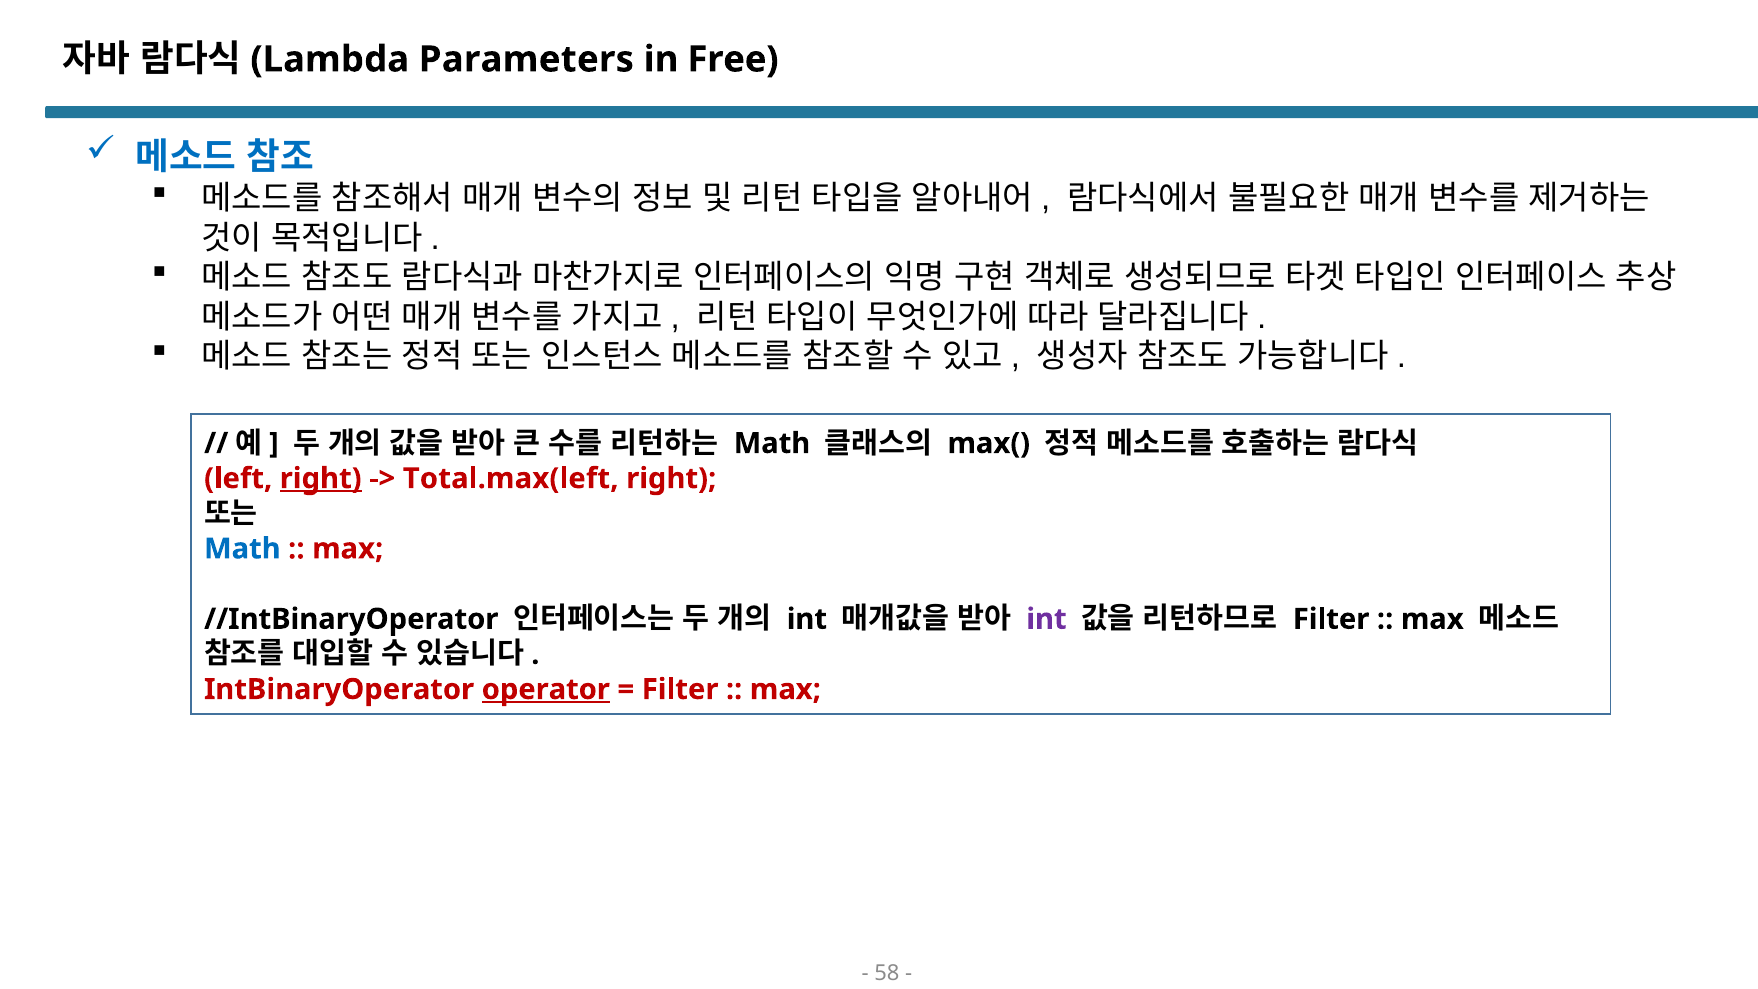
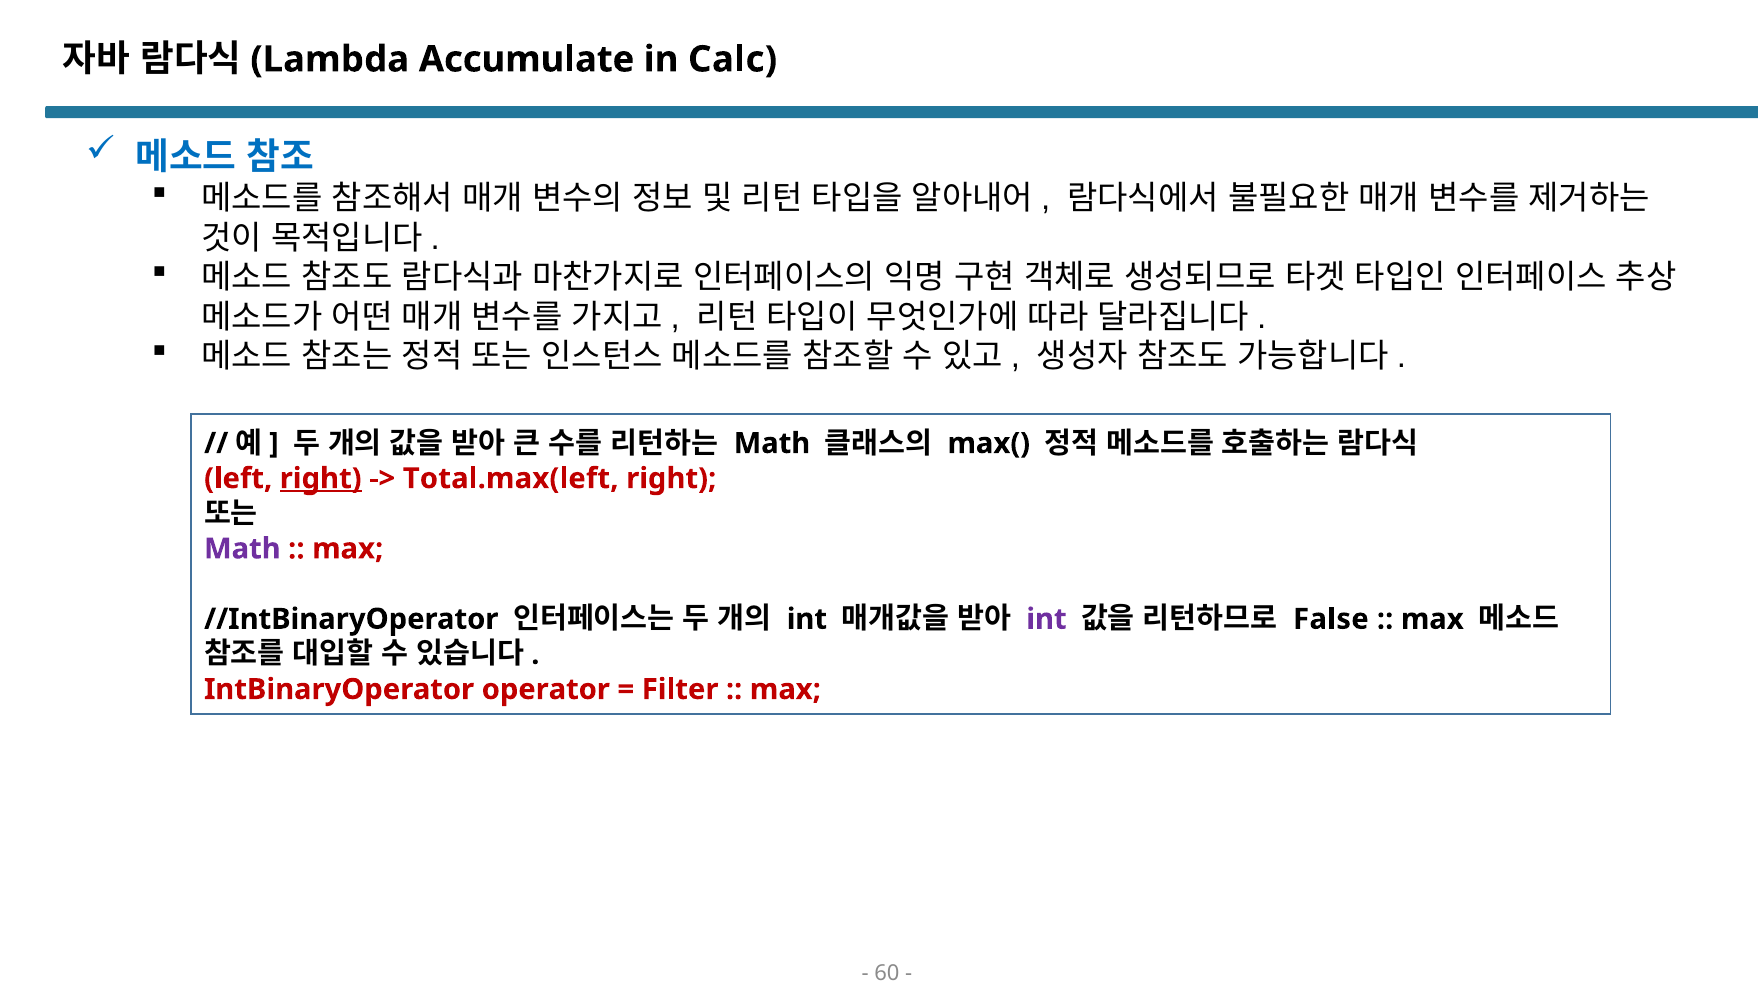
Parameters: Parameters -> Accumulate (527, 59)
Free: Free -> Calc (733, 59)
Math colour: blue -> purple (242, 549)
Filter: Filter -> False (1331, 619)
operator underline: present -> none (546, 689)
58: 58 -> 60 (887, 973)
